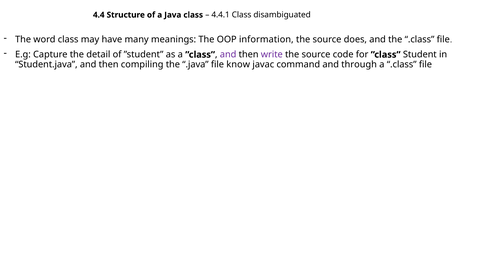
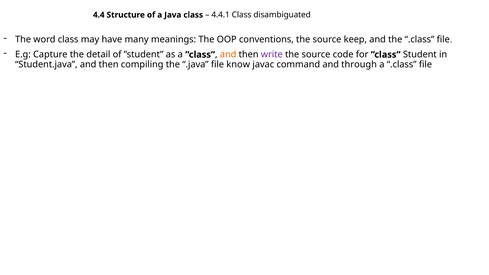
information: information -> conventions (266, 40)
does: does -> keep (355, 40)
and colour: purple -> orange (228, 55)
